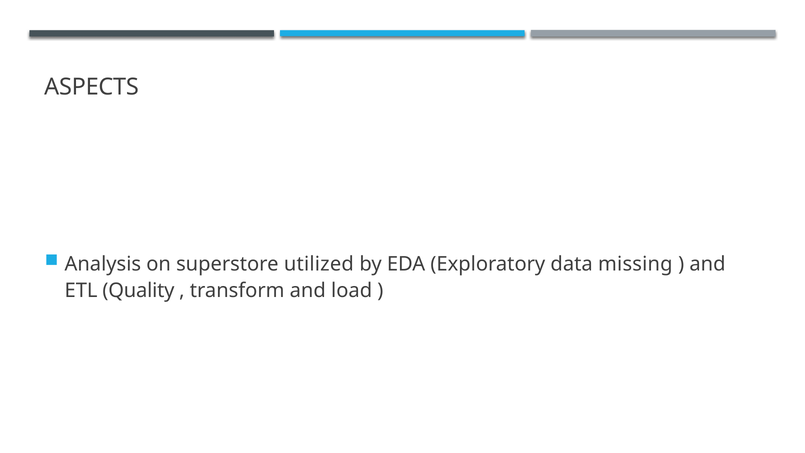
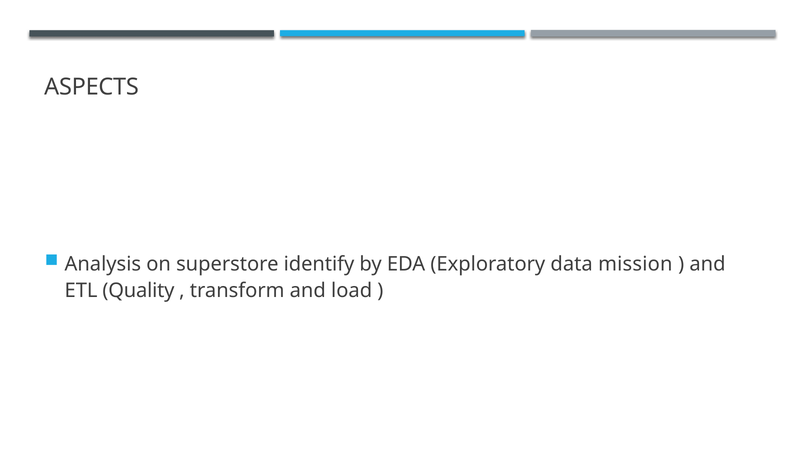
utilized: utilized -> identify (319, 264)
missing: missing -> mission (635, 264)
